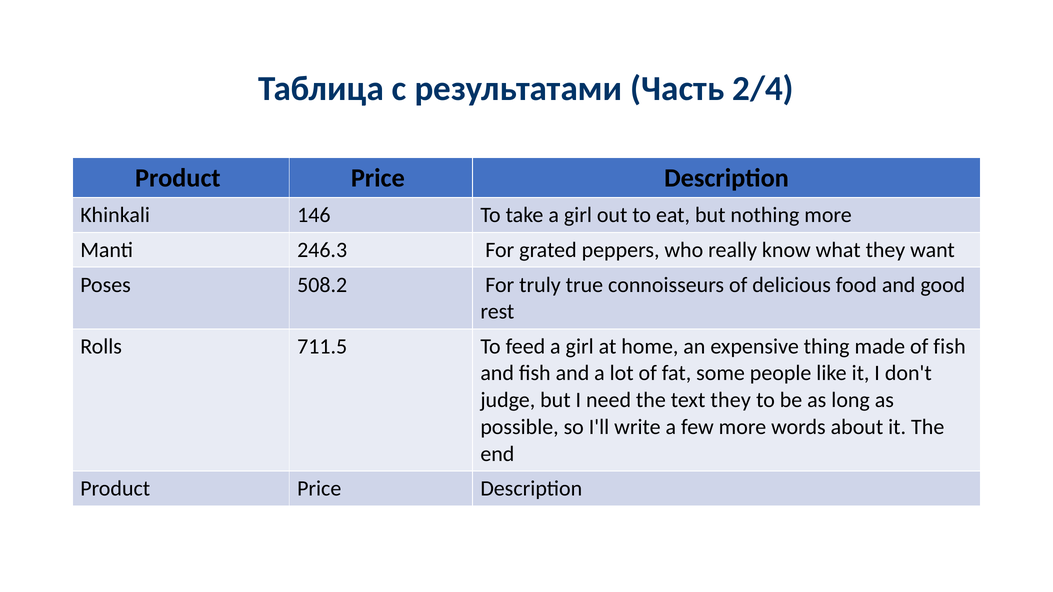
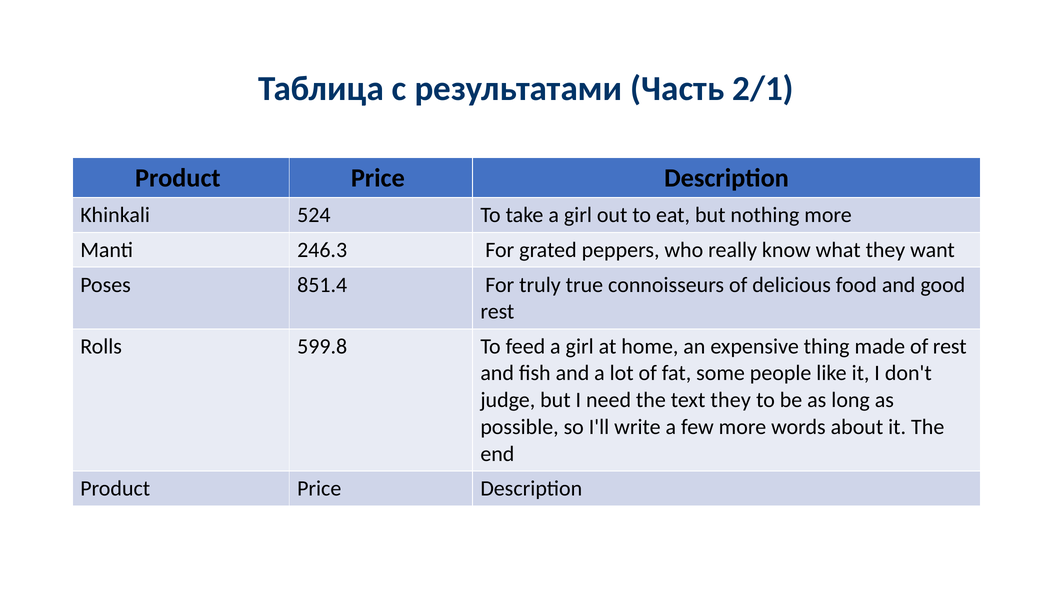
2/4: 2/4 -> 2/1 (763, 89)
146: 146 -> 524 (314, 215)
508.2: 508.2 -> 851.4 (322, 285)
711.5: 711.5 -> 599.8 (322, 347)
of fish: fish -> rest (950, 347)
